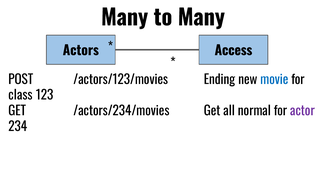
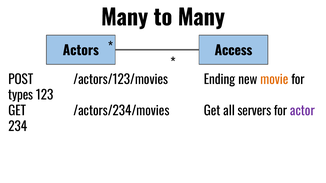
movie colour: blue -> orange (274, 80)
class: class -> types (21, 96)
normal: normal -> servers (254, 111)
